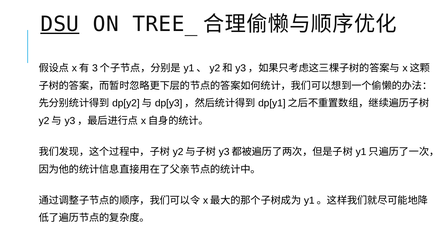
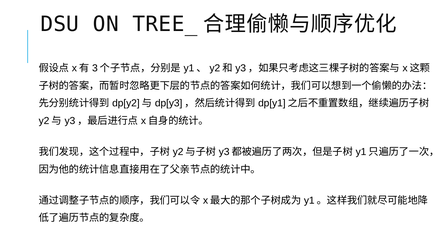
DSU underline: present -> none (60, 24)
